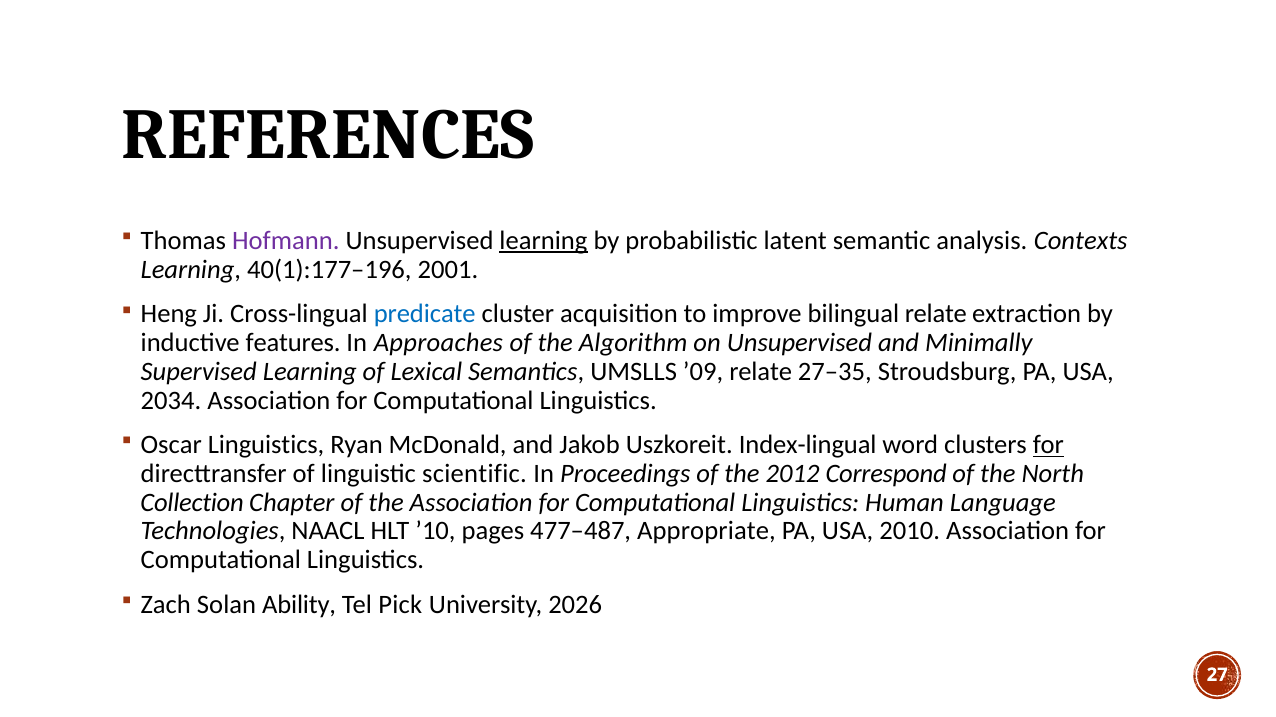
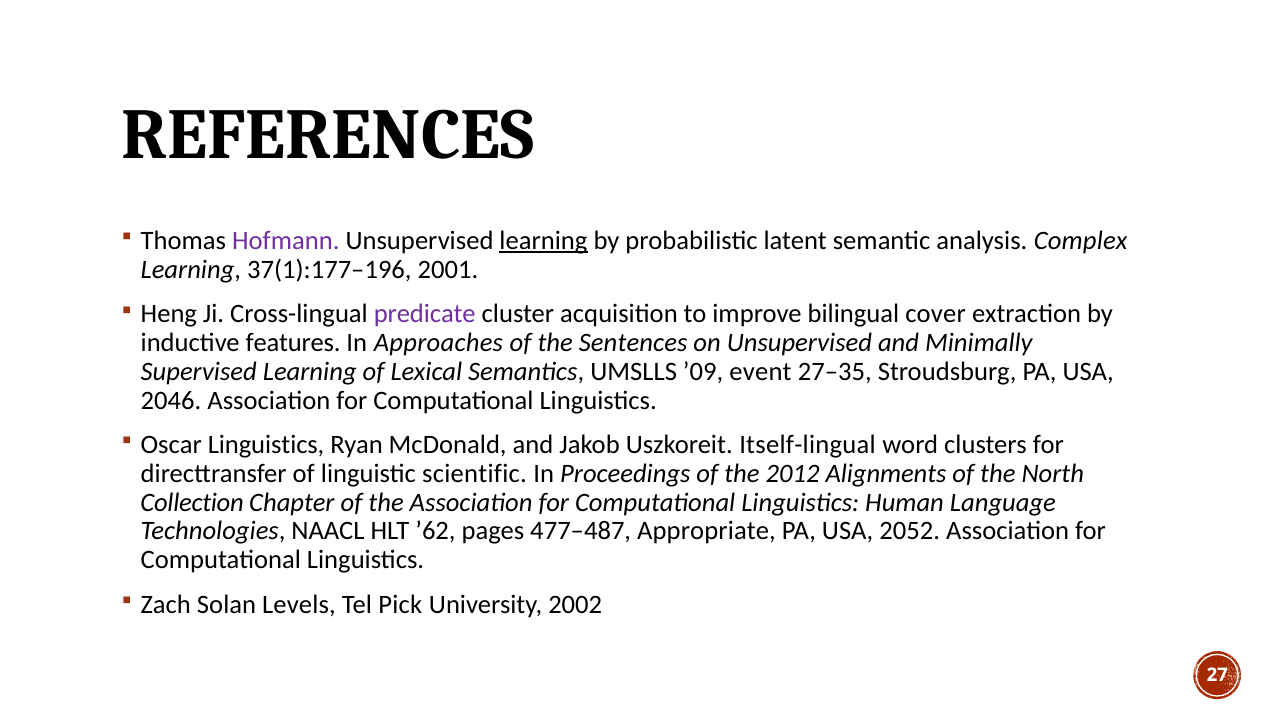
Contexts: Contexts -> Complex (1081, 241)
40(1):177–196: 40(1):177–196 -> 37(1):177–196 (329, 270)
predicate colour: blue -> purple (425, 314)
bilingual relate: relate -> cover (936, 314)
Algorithm: Algorithm -> Sentences (633, 343)
’09 relate: relate -> event (760, 372)
2034: 2034 -> 2046 (171, 401)
Index-lingual: Index-lingual -> Itself-lingual (807, 445)
for underline: present -> none (1048, 445)
Correspond: Correspond -> Alignments (886, 474)
’10: ’10 -> ’62 (435, 532)
2010: 2010 -> 2052 (910, 532)
Ability: Ability -> Levels (299, 605)
2026: 2026 -> 2002 (575, 605)
